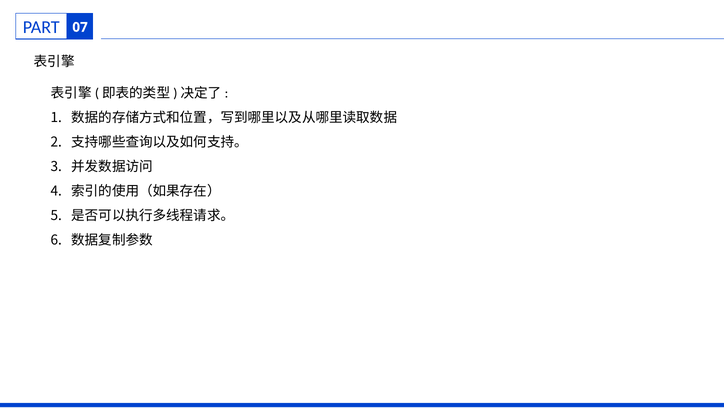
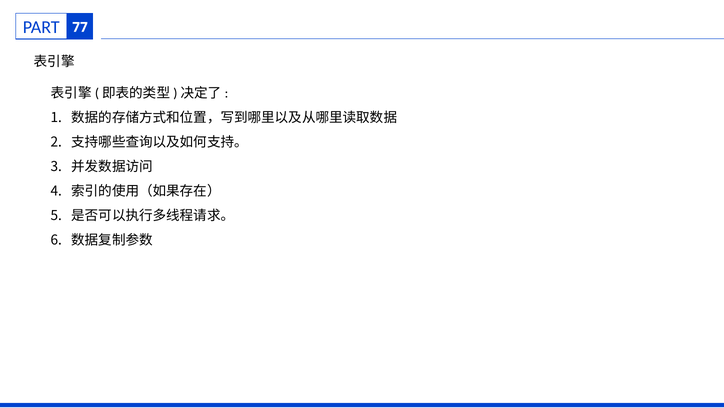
07: 07 -> 77 (80, 27)
